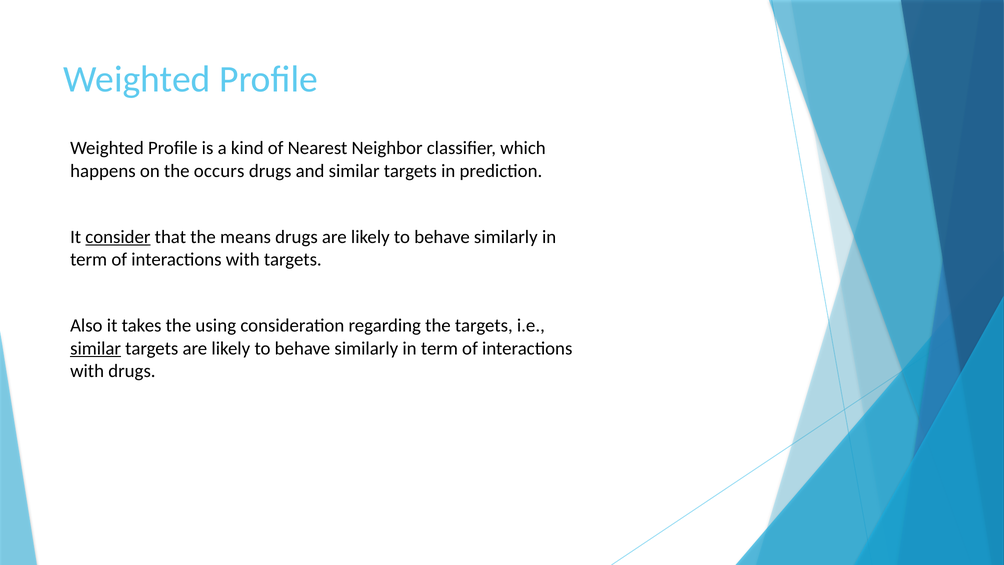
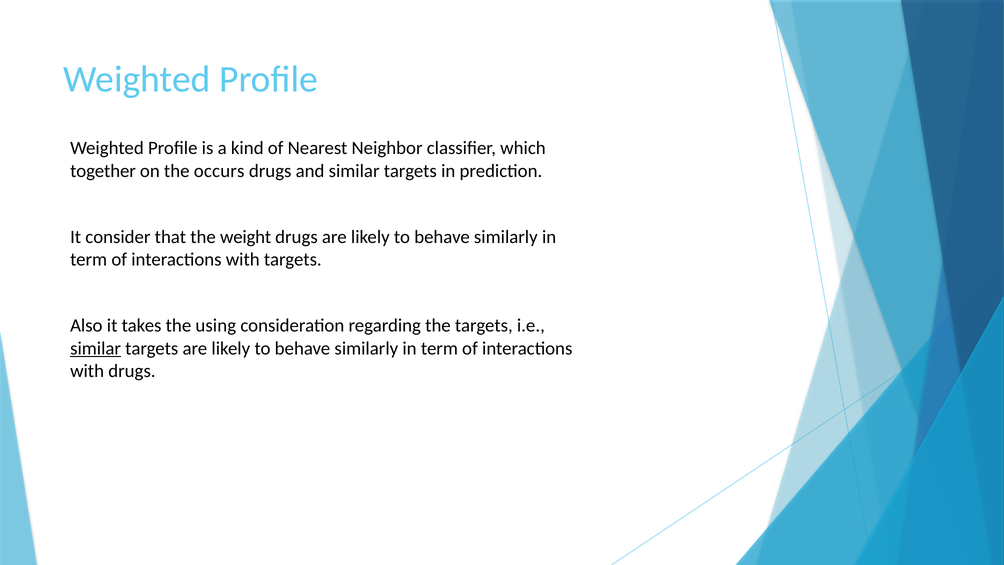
happens: happens -> together (103, 171)
consider underline: present -> none (118, 237)
means: means -> weight (246, 237)
